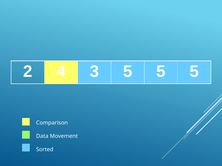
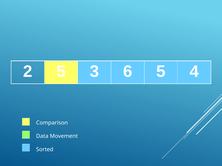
2 4: 4 -> 5 (61, 72)
3 5: 5 -> 6 (128, 72)
5: 5 -> 4 (194, 72)
